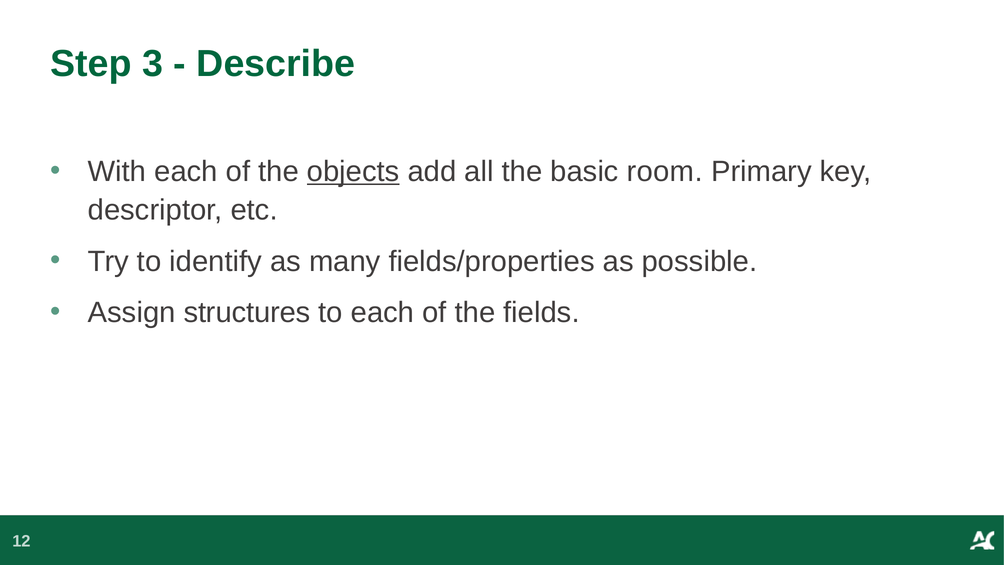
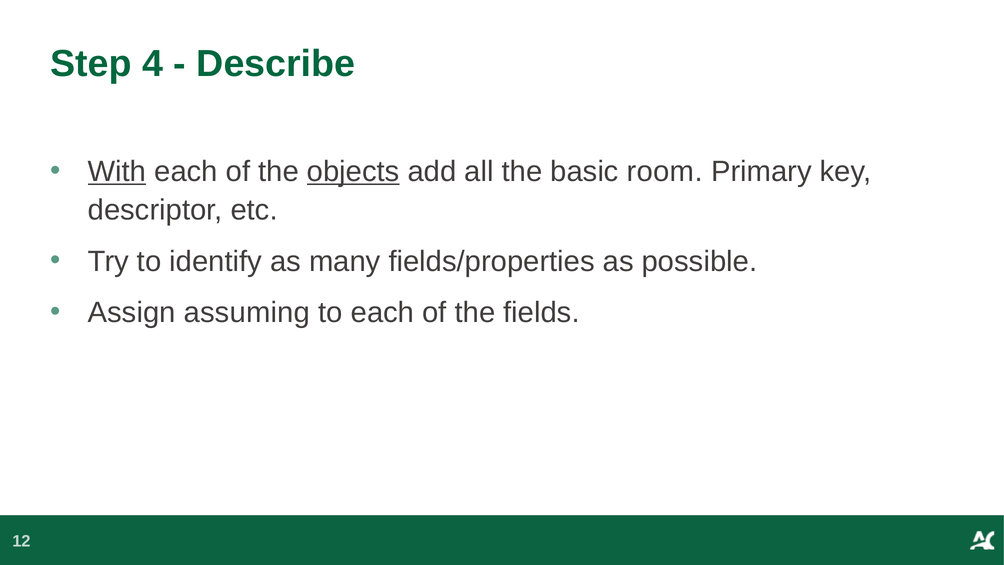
3: 3 -> 4 (153, 64)
With underline: none -> present (117, 172)
structures: structures -> assuming (247, 312)
